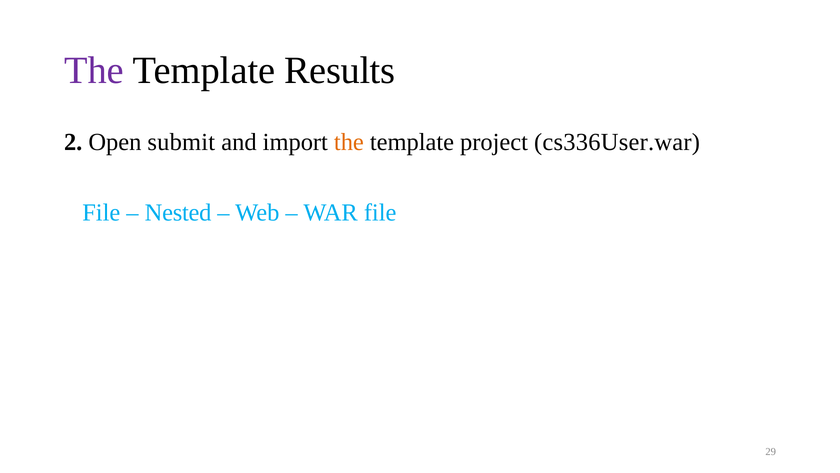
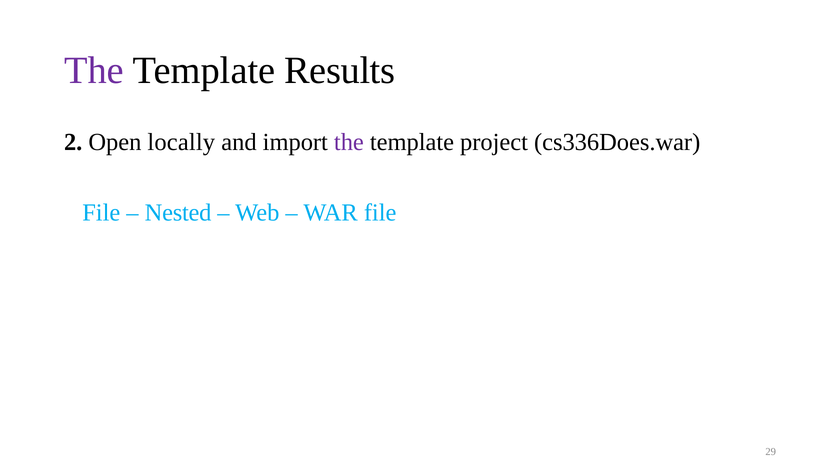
submit: submit -> locally (181, 142)
the colour: orange -> purple (349, 142)
cs336User.war: cs336User.war -> cs336Does.war (617, 142)
